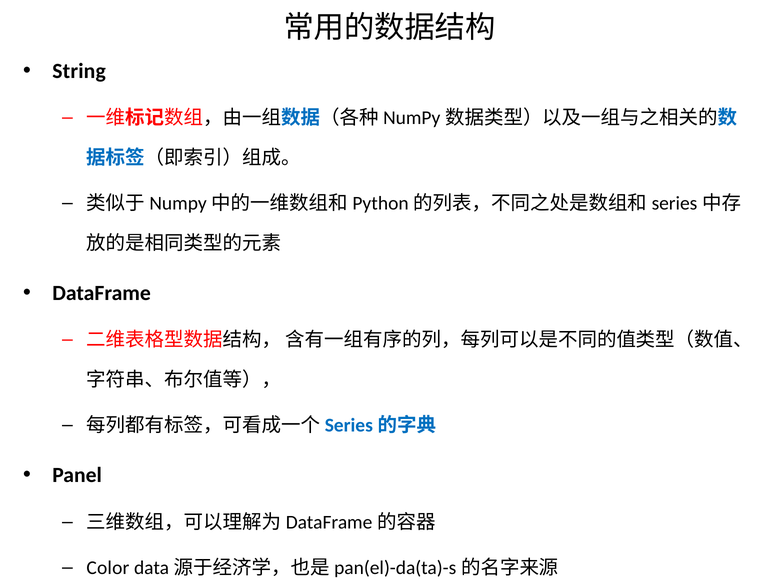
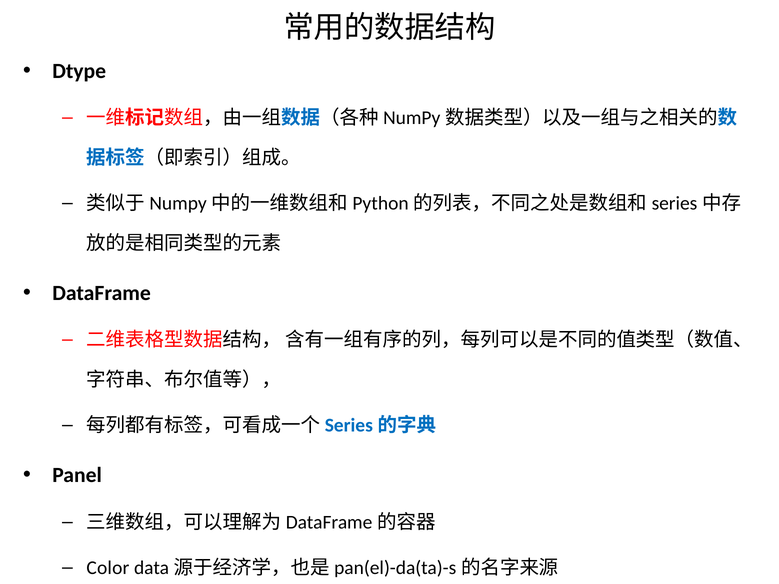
String: String -> Dtype (79, 71)
